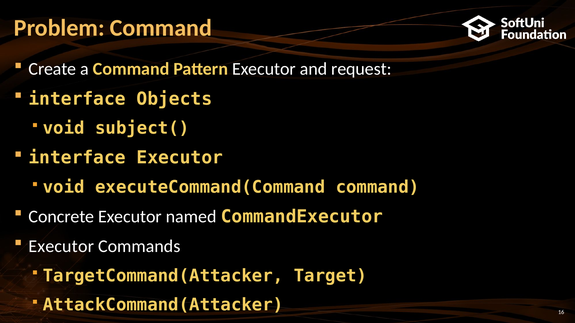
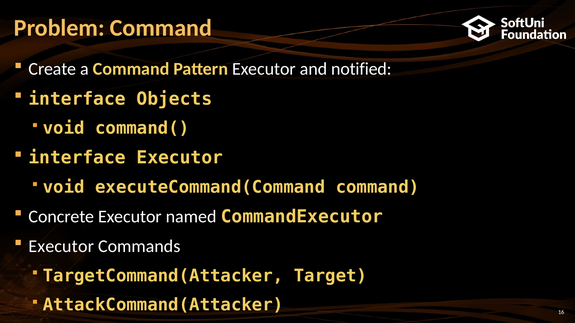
request: request -> notified (361, 69)
subject(: subject( -> command( (142, 128)
